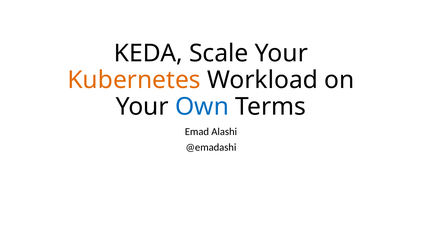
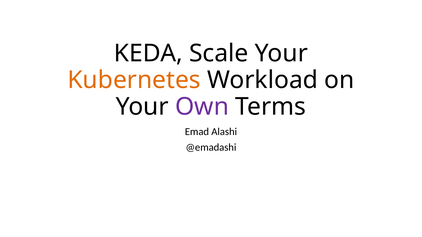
Own colour: blue -> purple (202, 107)
